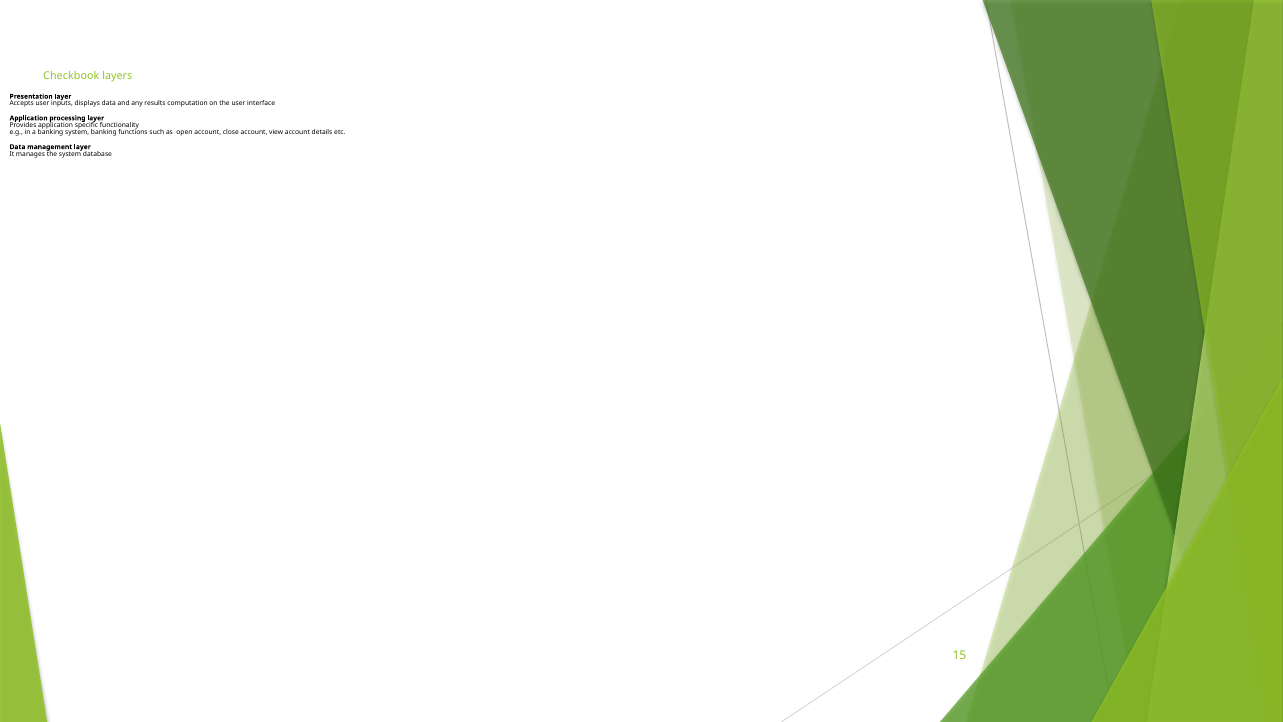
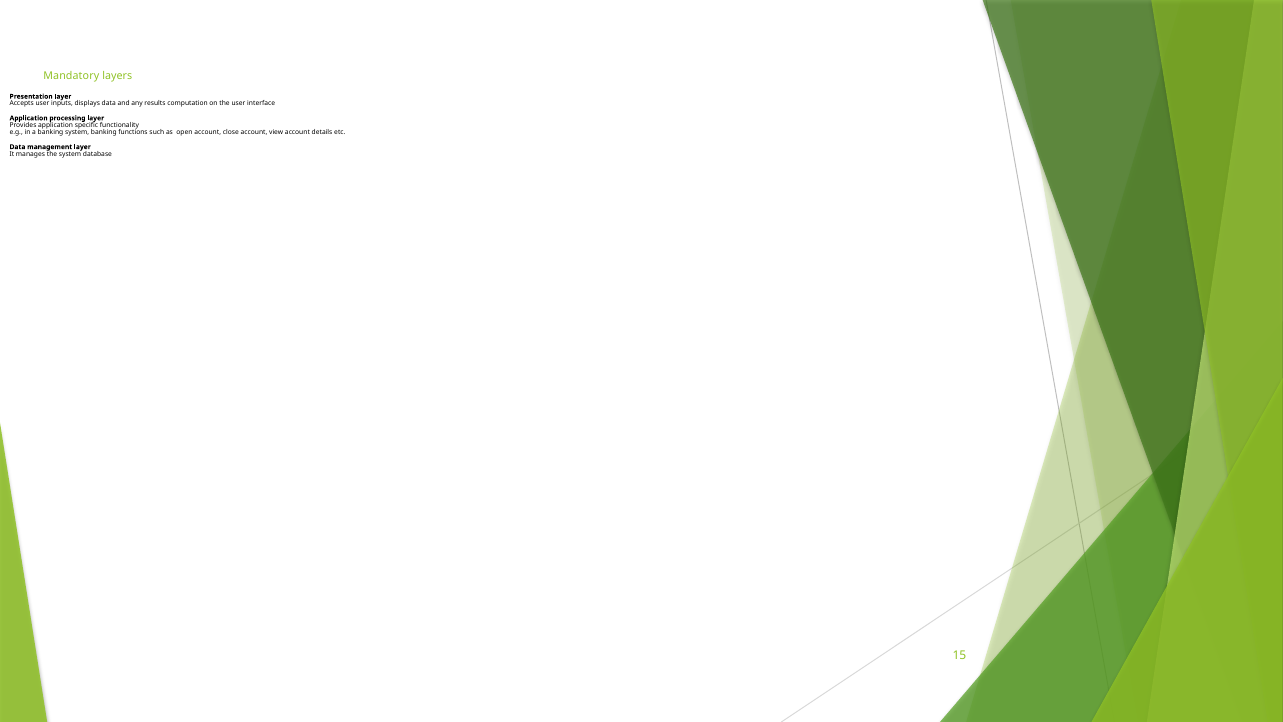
Checkbook: Checkbook -> Mandatory (71, 76)
